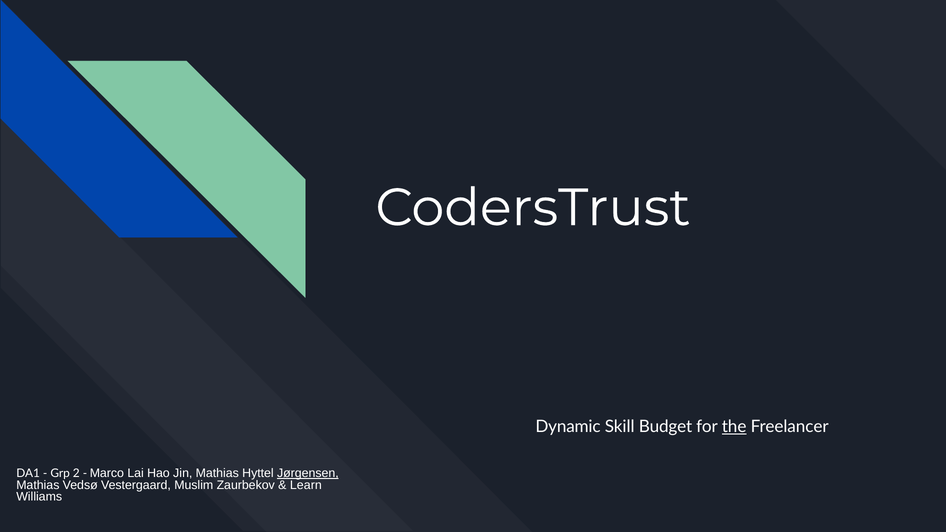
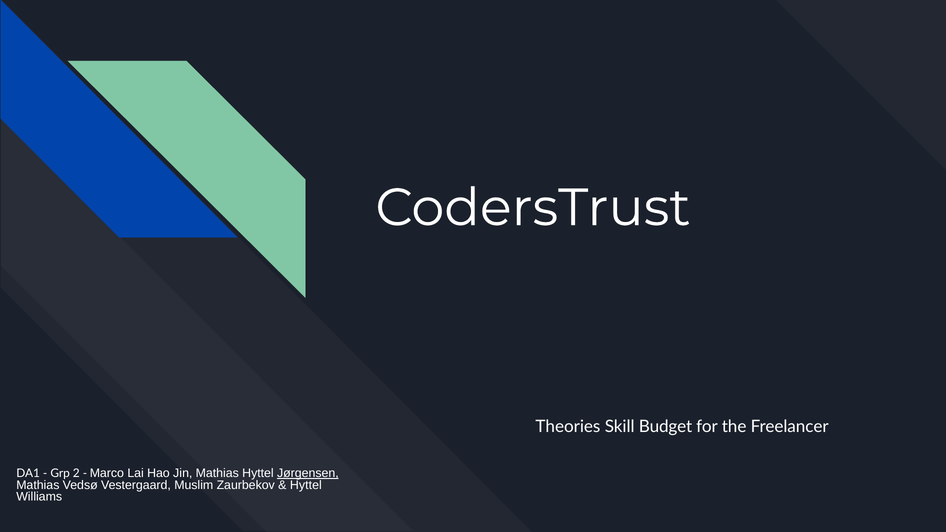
Dynamic: Dynamic -> Theories (568, 427)
the underline: present -> none (734, 427)
Learn: Learn -> Hyttel (306, 485)
